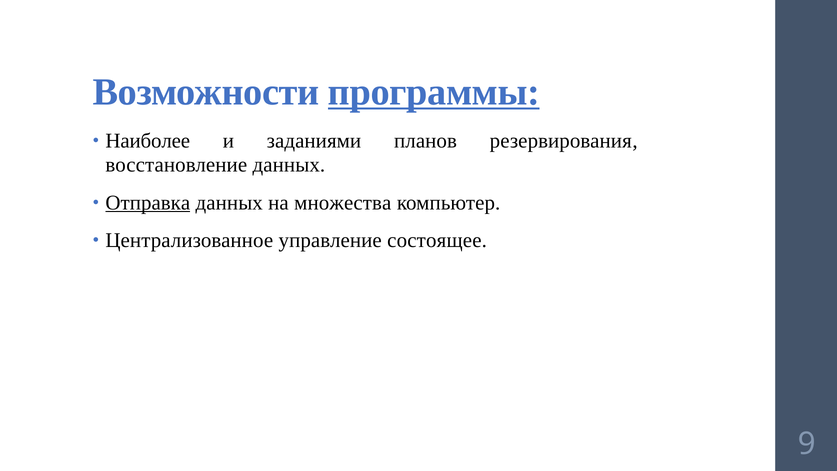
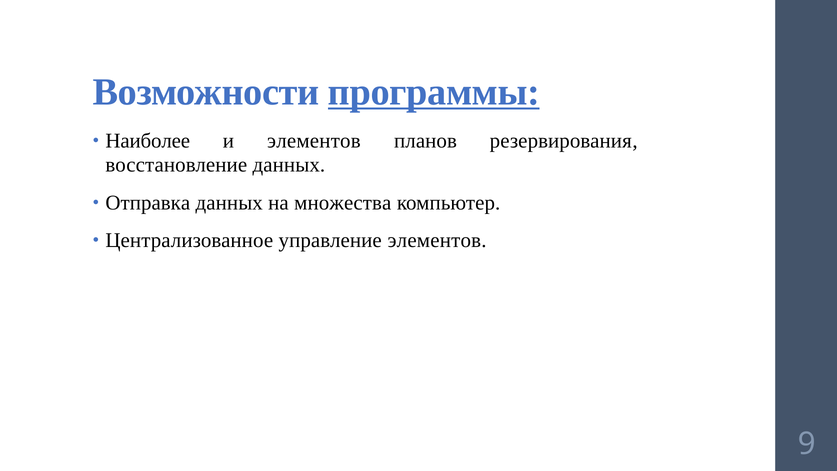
и заданиями: заданиями -> элементов (314, 141)
Отправка underline: present -> none (148, 203)
управление состоящее: состоящее -> элементов (437, 240)
